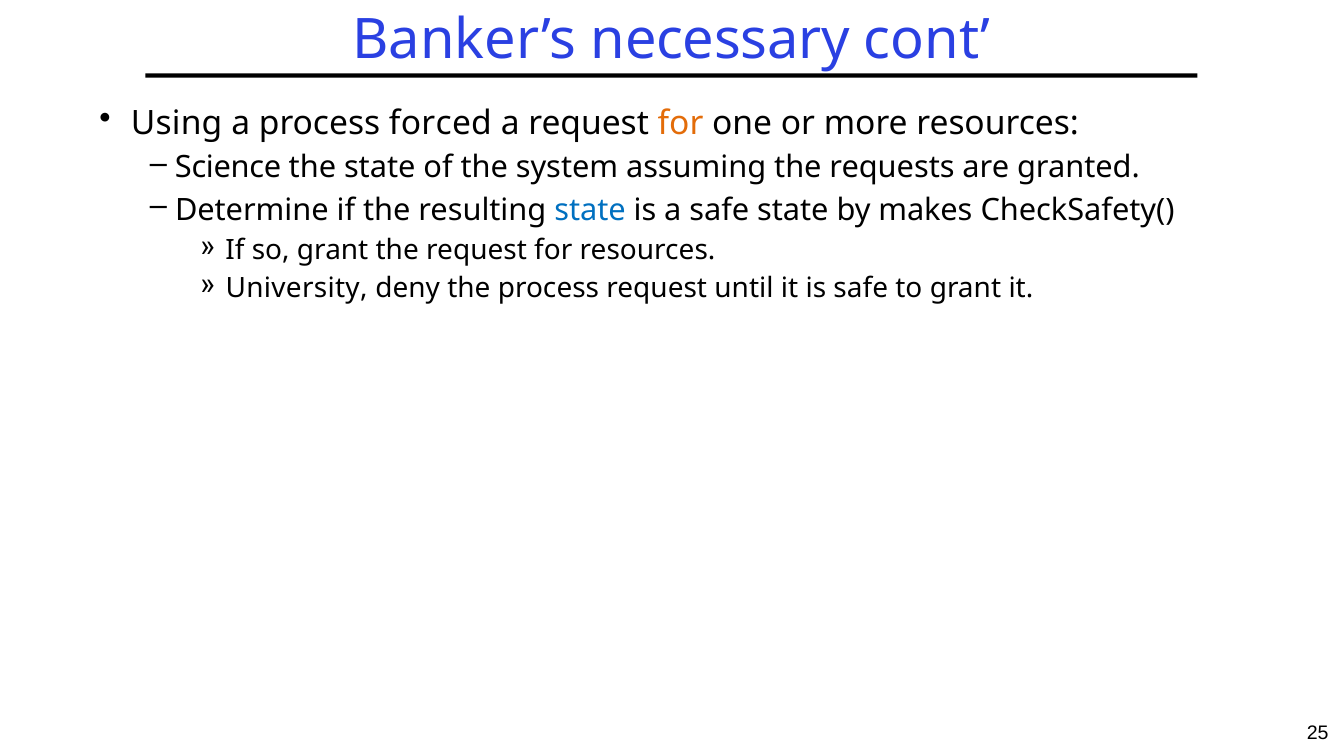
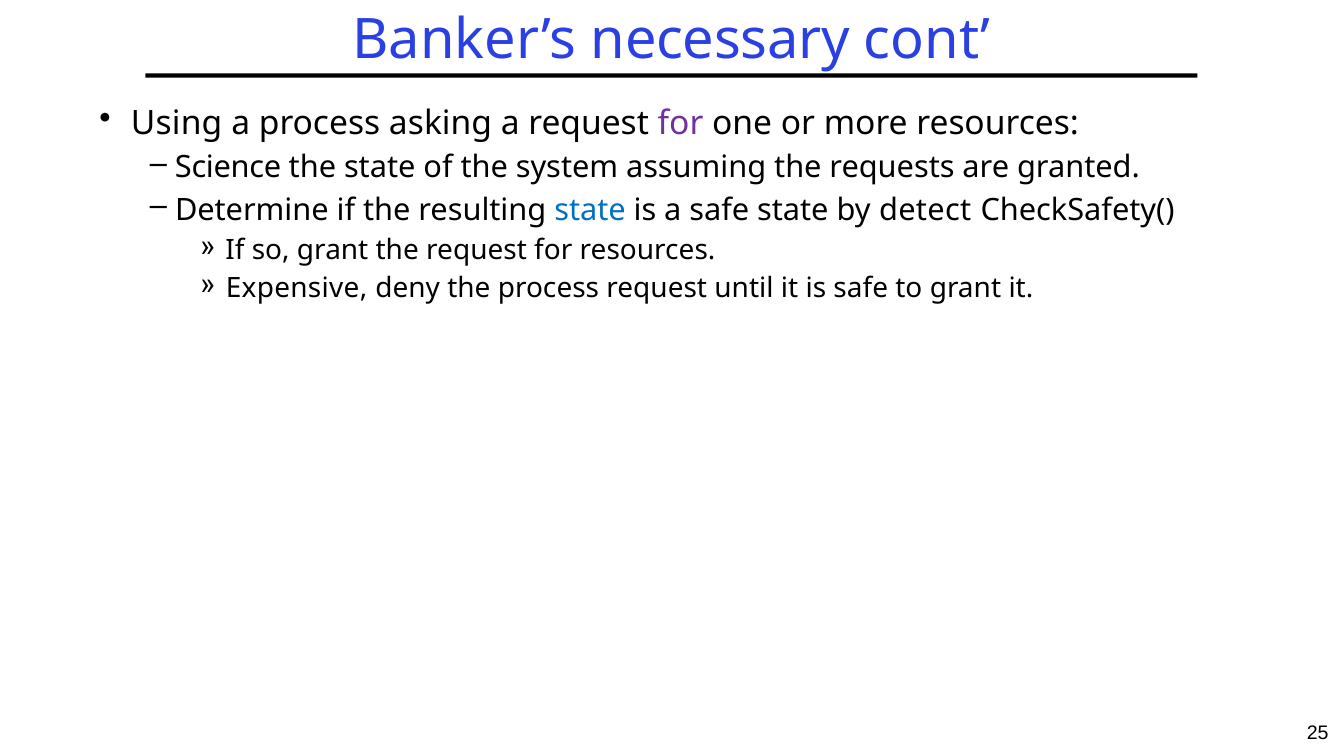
forced: forced -> asking (441, 124)
for colour: orange -> purple (681, 124)
makes: makes -> detect (925, 210)
University: University -> Expensive (297, 289)
